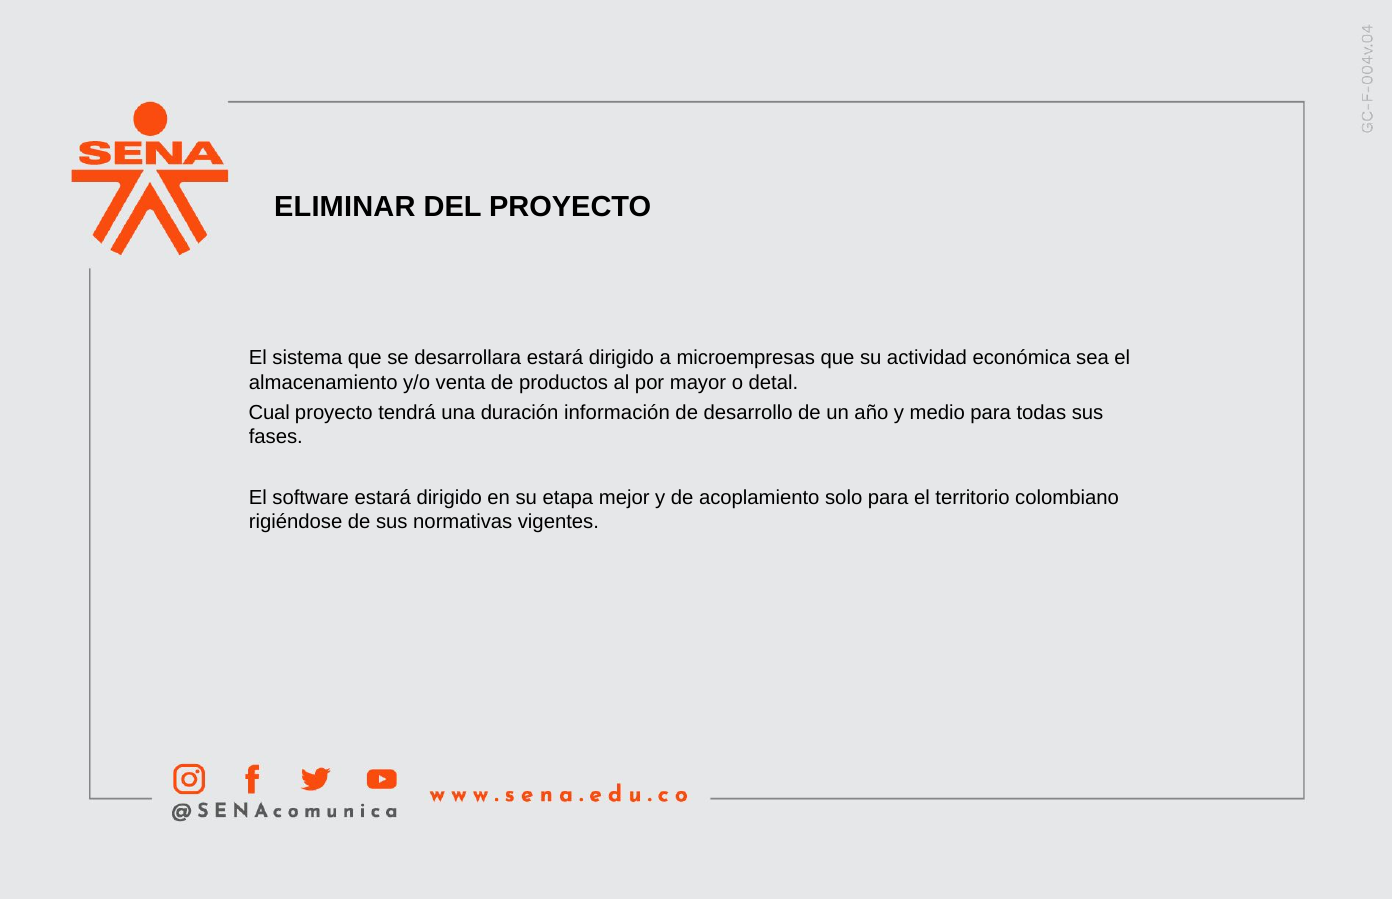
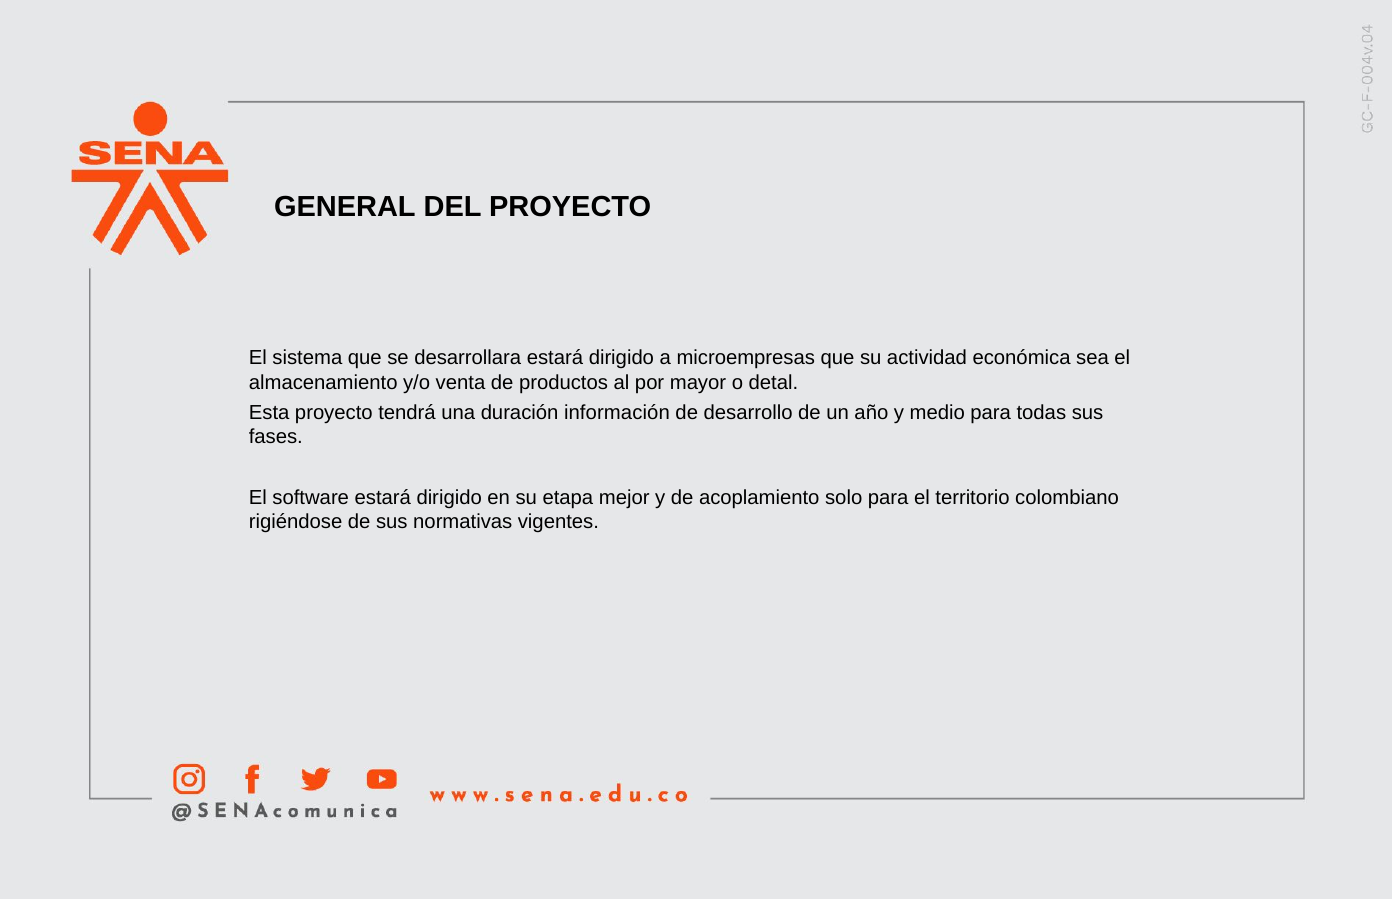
ELIMINAR: ELIMINAR -> GENERAL (345, 207)
Cual: Cual -> Esta (269, 413)
